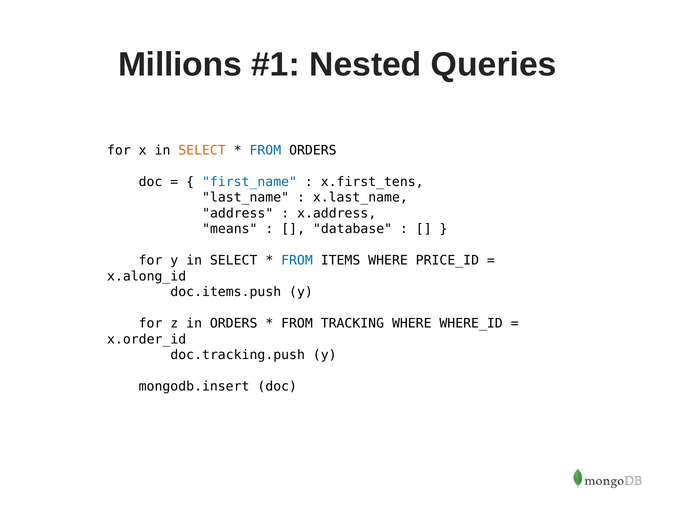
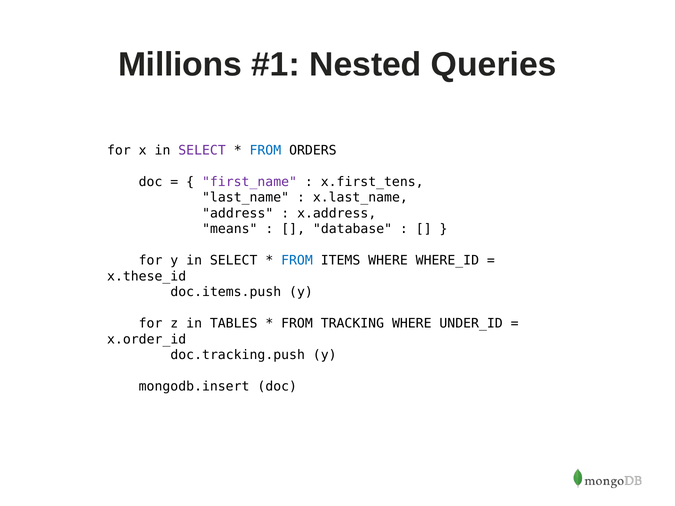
SELECT colour: orange -> purple (202, 150)
first_name colour: blue -> purple (249, 182)
PRICE_ID: PRICE_ID -> WHERE_ID (447, 261)
x.along_id: x.along_id -> x.these_id (147, 276)
in ORDERS: ORDERS -> TABLES (234, 324)
WHERE_ID: WHERE_ID -> UNDER_ID (471, 324)
